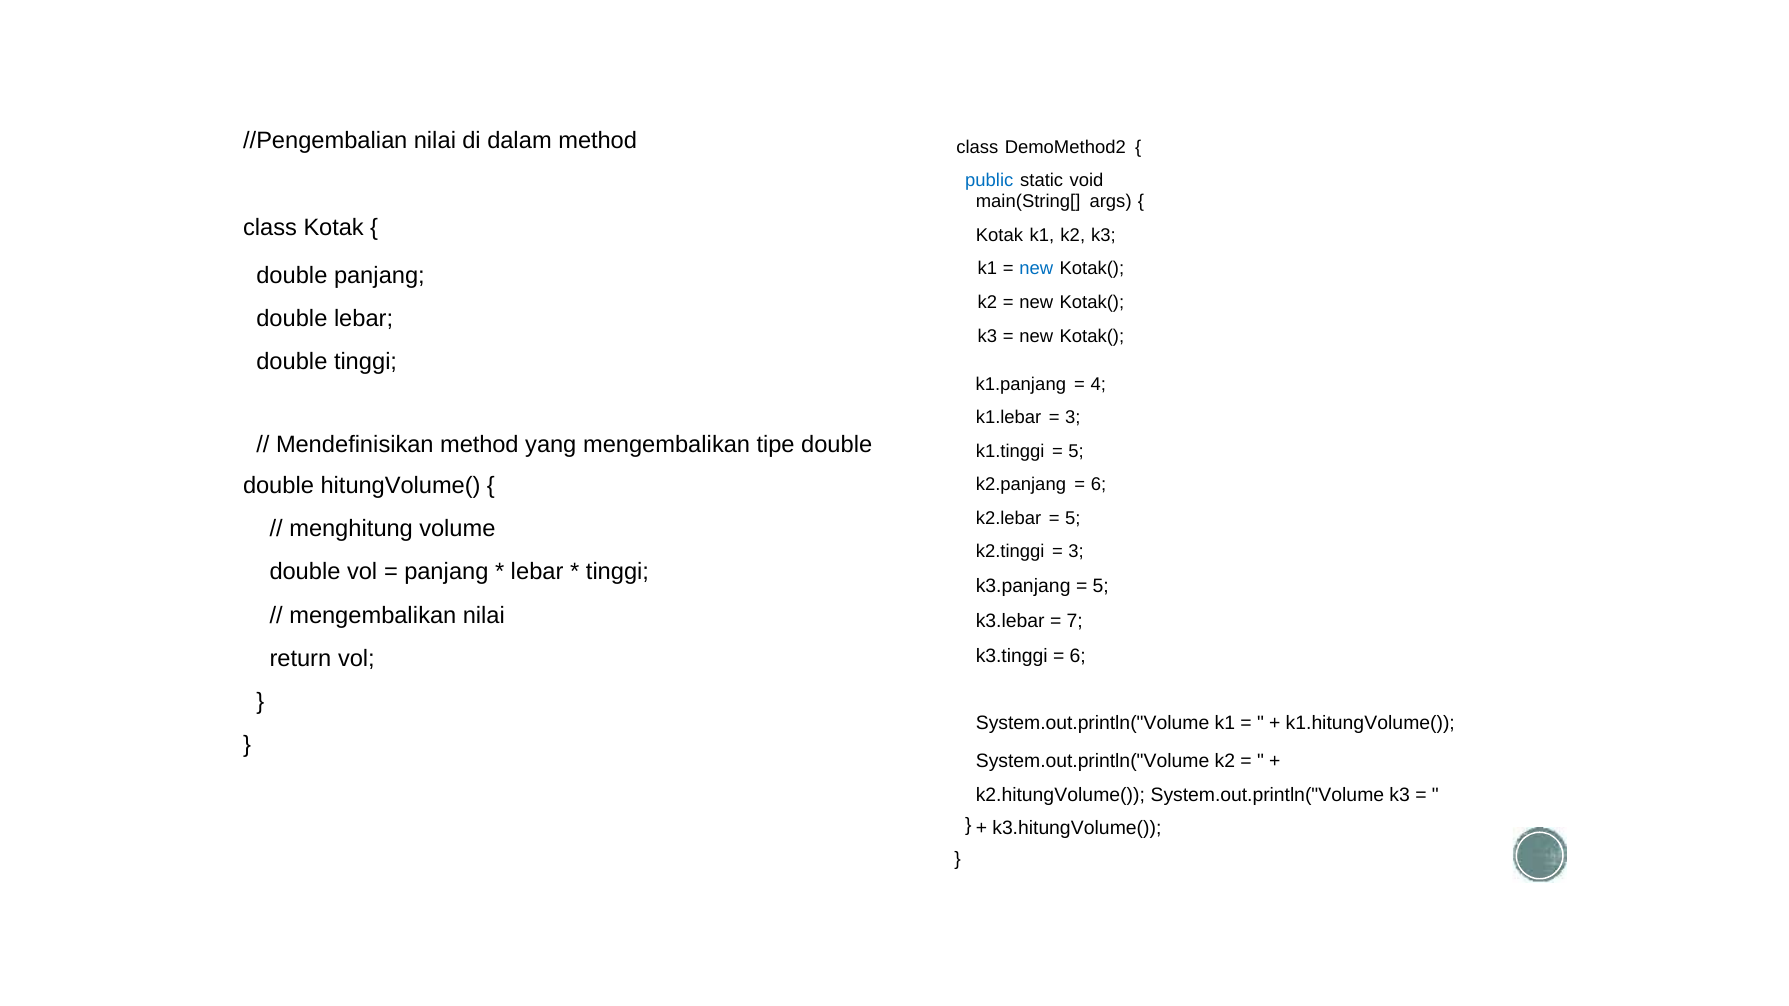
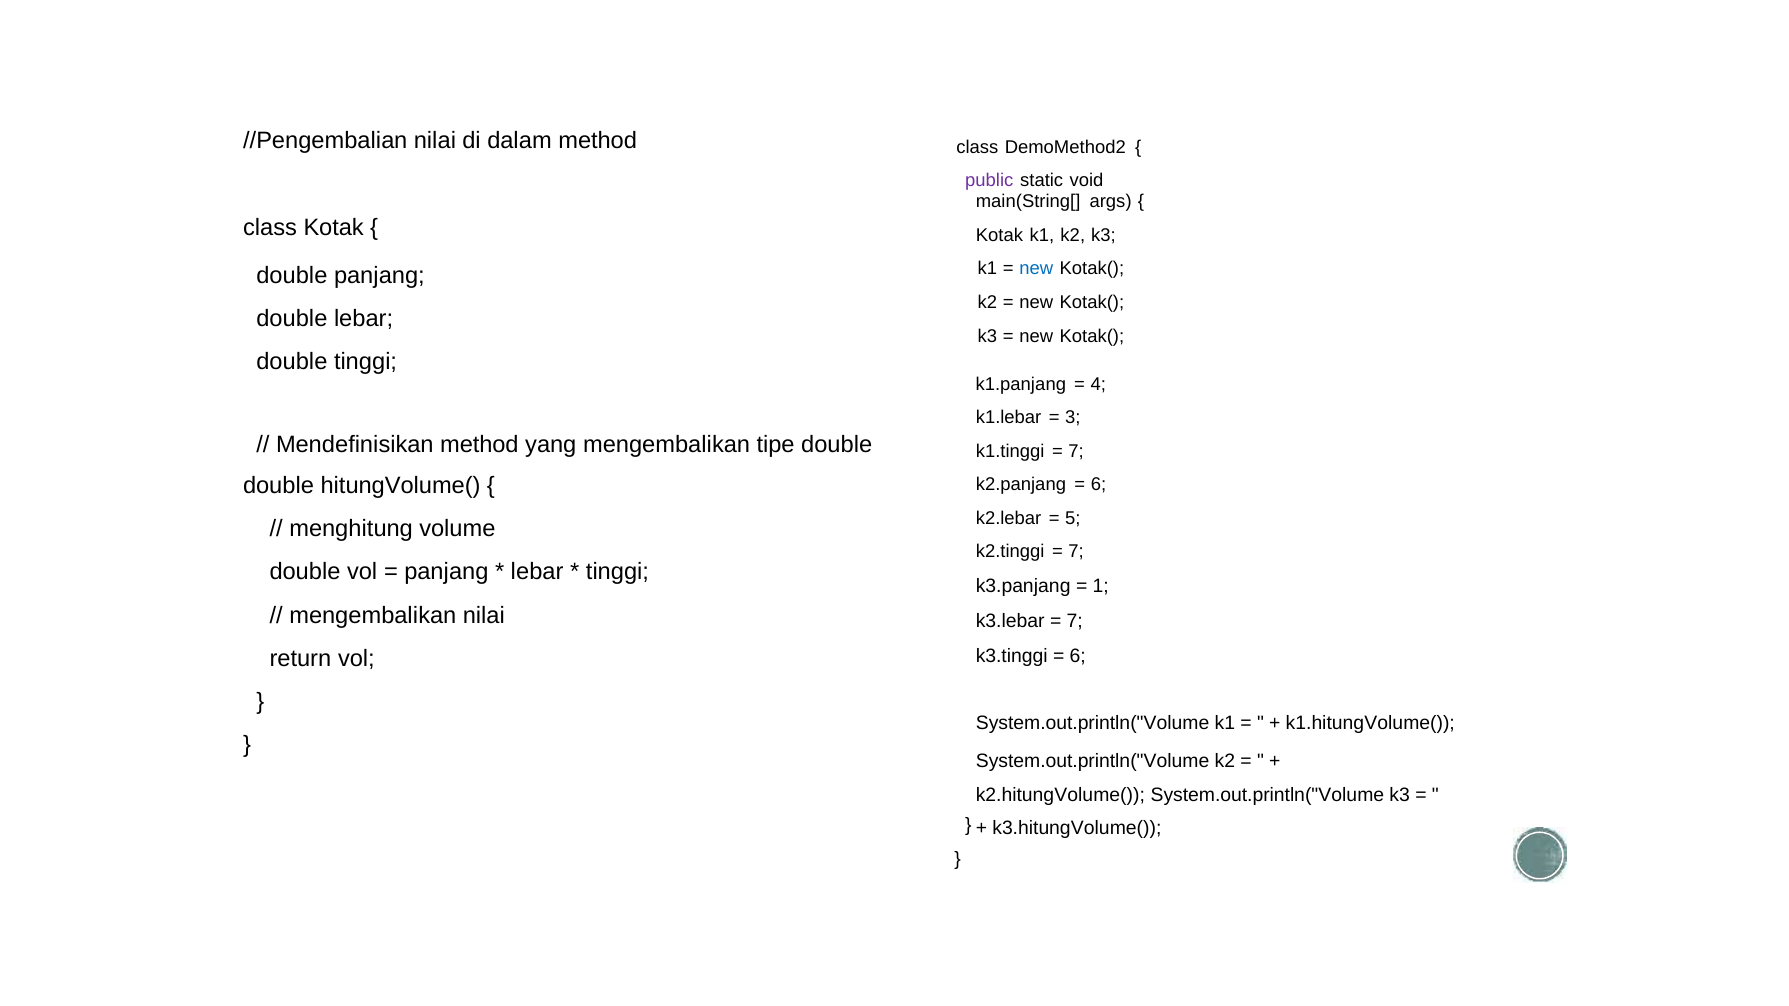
public colour: blue -> purple (989, 180)
5: 5 -> 7 (1076, 451)
3: 3 -> 7 (1076, 552)
5: 5 -> 1 (1101, 586)
